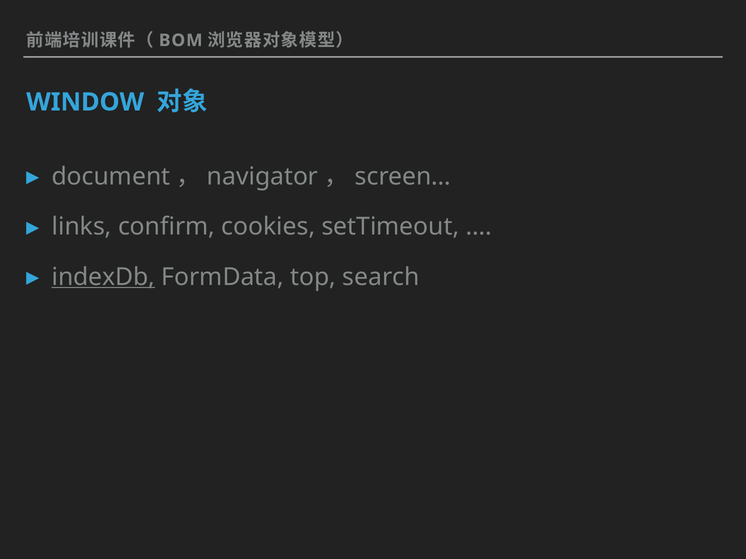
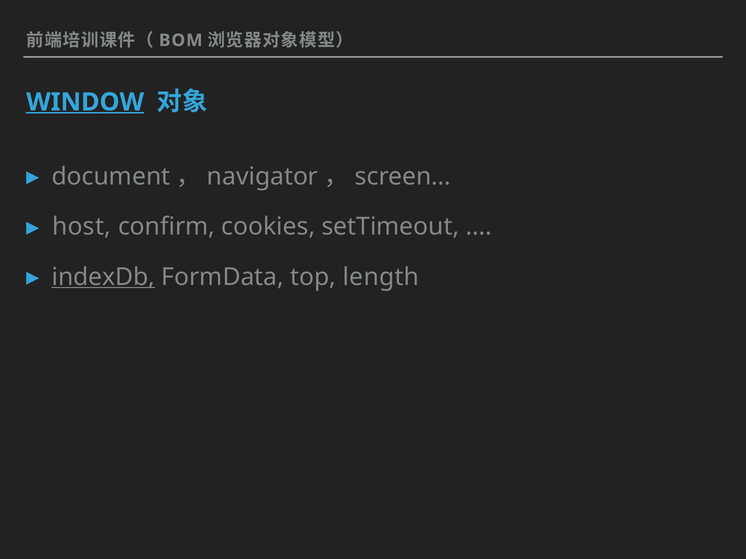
WINDOW underline: none -> present (85, 102)
links: links -> host (82, 227)
search: search -> length (381, 277)
